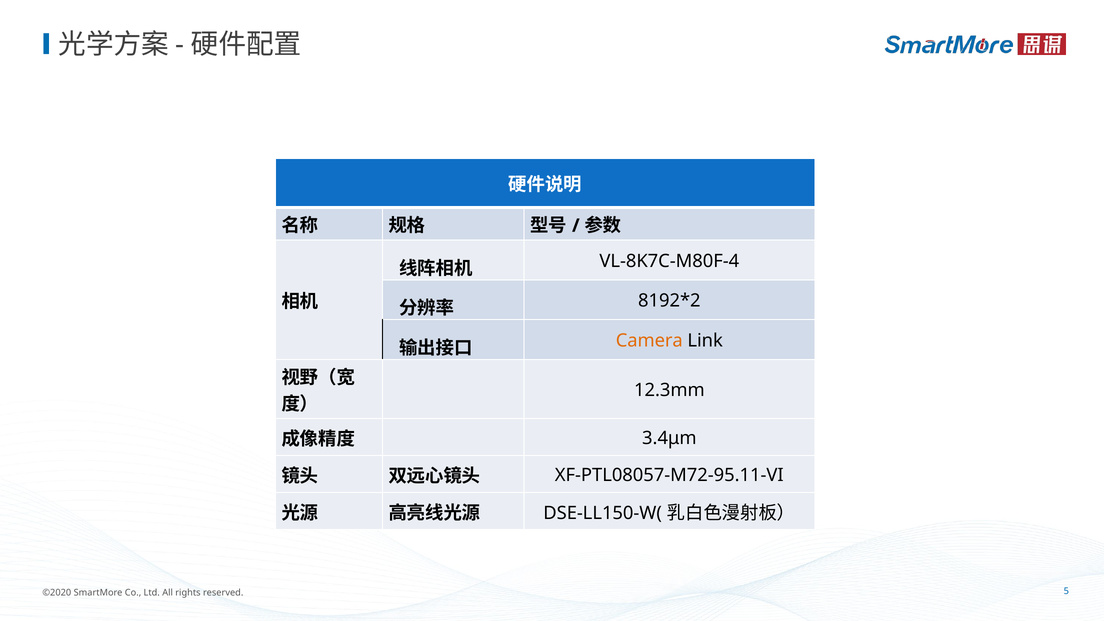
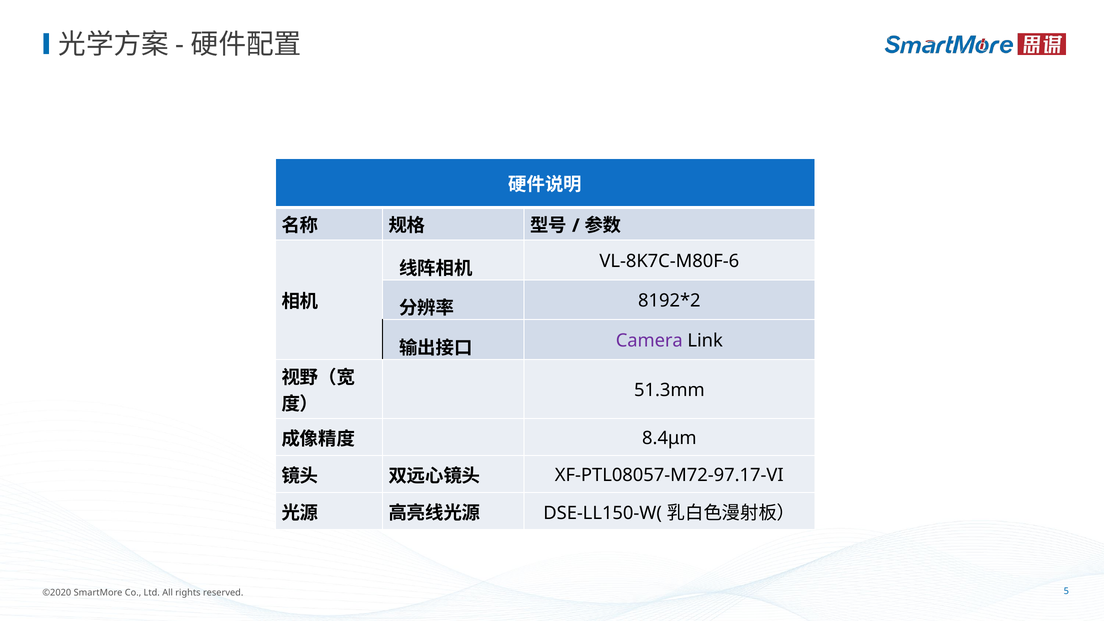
VL-8K7C-M80F-4: VL-8K7C-M80F-4 -> VL-8K7C-M80F-6 (669, 261)
Camera colour: orange -> purple (649, 341)
12.3mm: 12.3mm -> 51.3mm (669, 390)
3.4μm: 3.4μm -> 8.4μm (669, 438)
XF-PTL08057-M72-95.11-VI: XF-PTL08057-M72-95.11-VI -> XF-PTL08057-M72-97.17-VI (669, 475)
